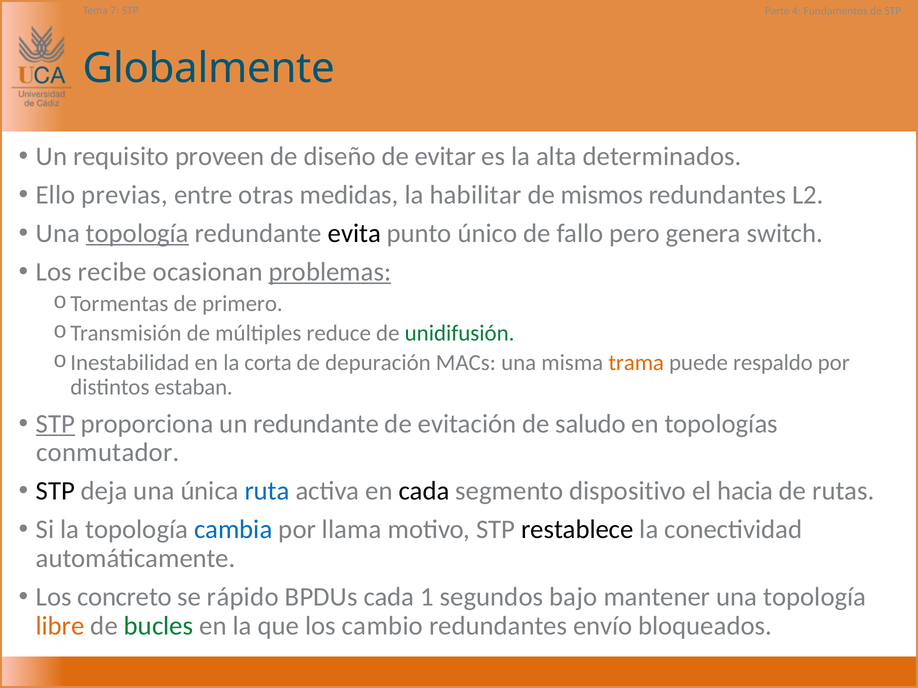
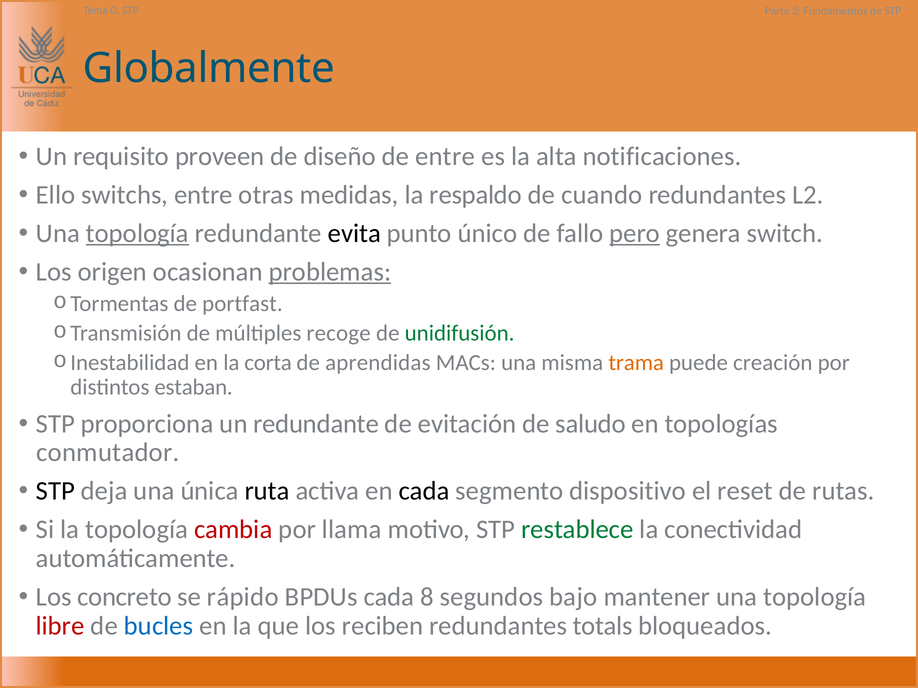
7: 7 -> 0 (115, 11)
4: 4 -> 3 (797, 11)
de evitar: evitar -> entre (445, 157)
determinados: determinados -> notificaciones (662, 157)
previas: previas -> switchs (125, 195)
habilitar: habilitar -> respaldo (476, 195)
mismos: mismos -> cuando (602, 195)
pero underline: none -> present (635, 234)
recibe: recibe -> origen (112, 272)
primero: primero -> portfast (242, 304)
reduce: reduce -> recoge (339, 333)
depuración: depuración -> aprendidas (378, 363)
respaldo: respaldo -> creación (773, 363)
STP underline: present -> none (55, 424)
ruta colour: blue -> black (267, 491)
hacia: hacia -> reset (745, 491)
cambia colour: blue -> red (233, 530)
restablece colour: black -> green (577, 530)
1: 1 -> 8 (427, 597)
libre colour: orange -> red (60, 626)
bucles colour: green -> blue (159, 626)
cambio: cambio -> reciben (383, 626)
envío: envío -> totals (603, 626)
